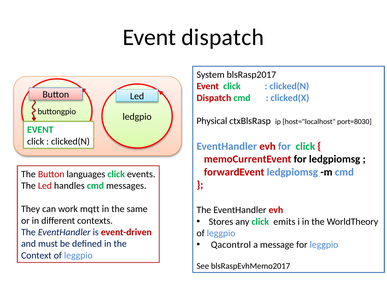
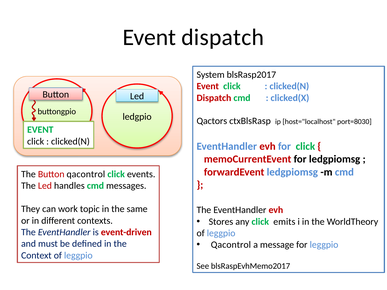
Physical: Physical -> Qactors (212, 121)
Button languages: languages -> qacontrol (86, 174)
mqtt: mqtt -> topic (90, 209)
